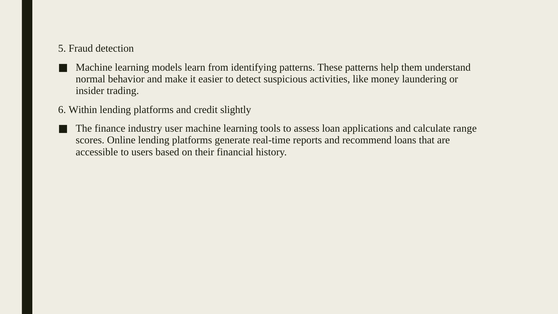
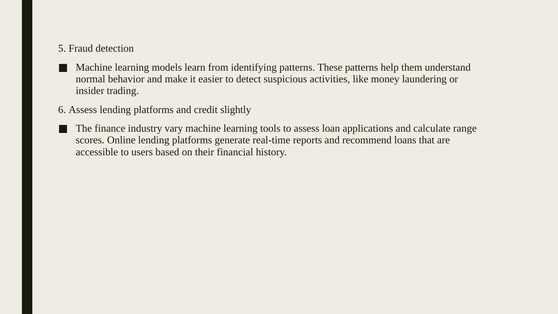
6 Within: Within -> Assess (83, 110)
user: user -> vary (174, 128)
